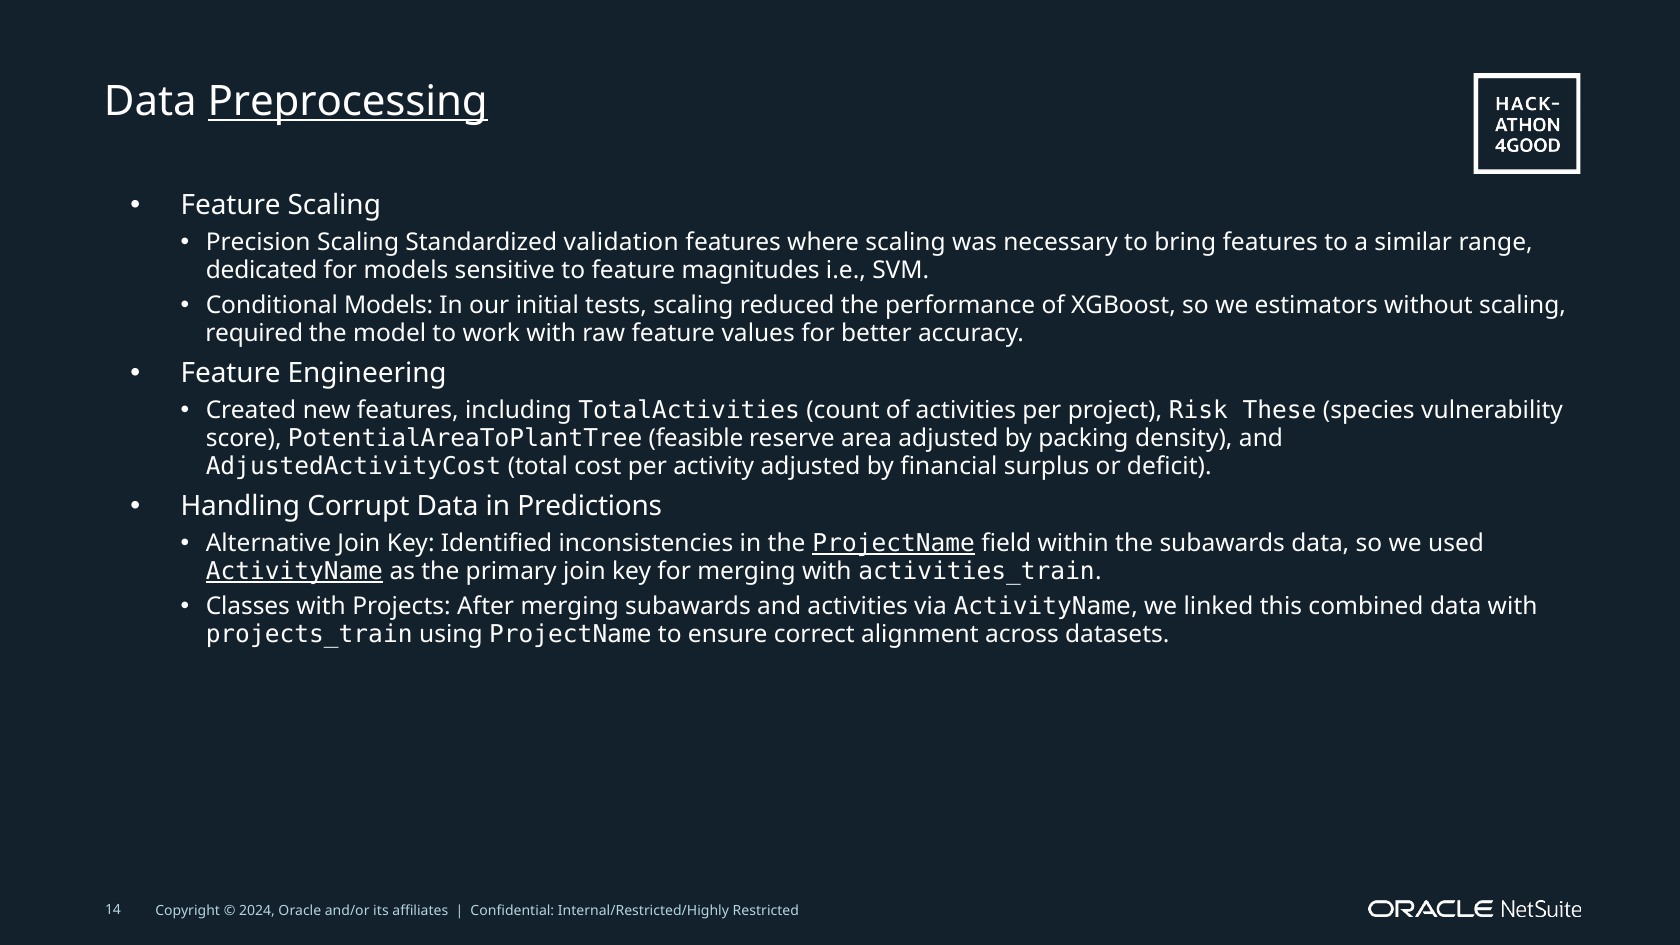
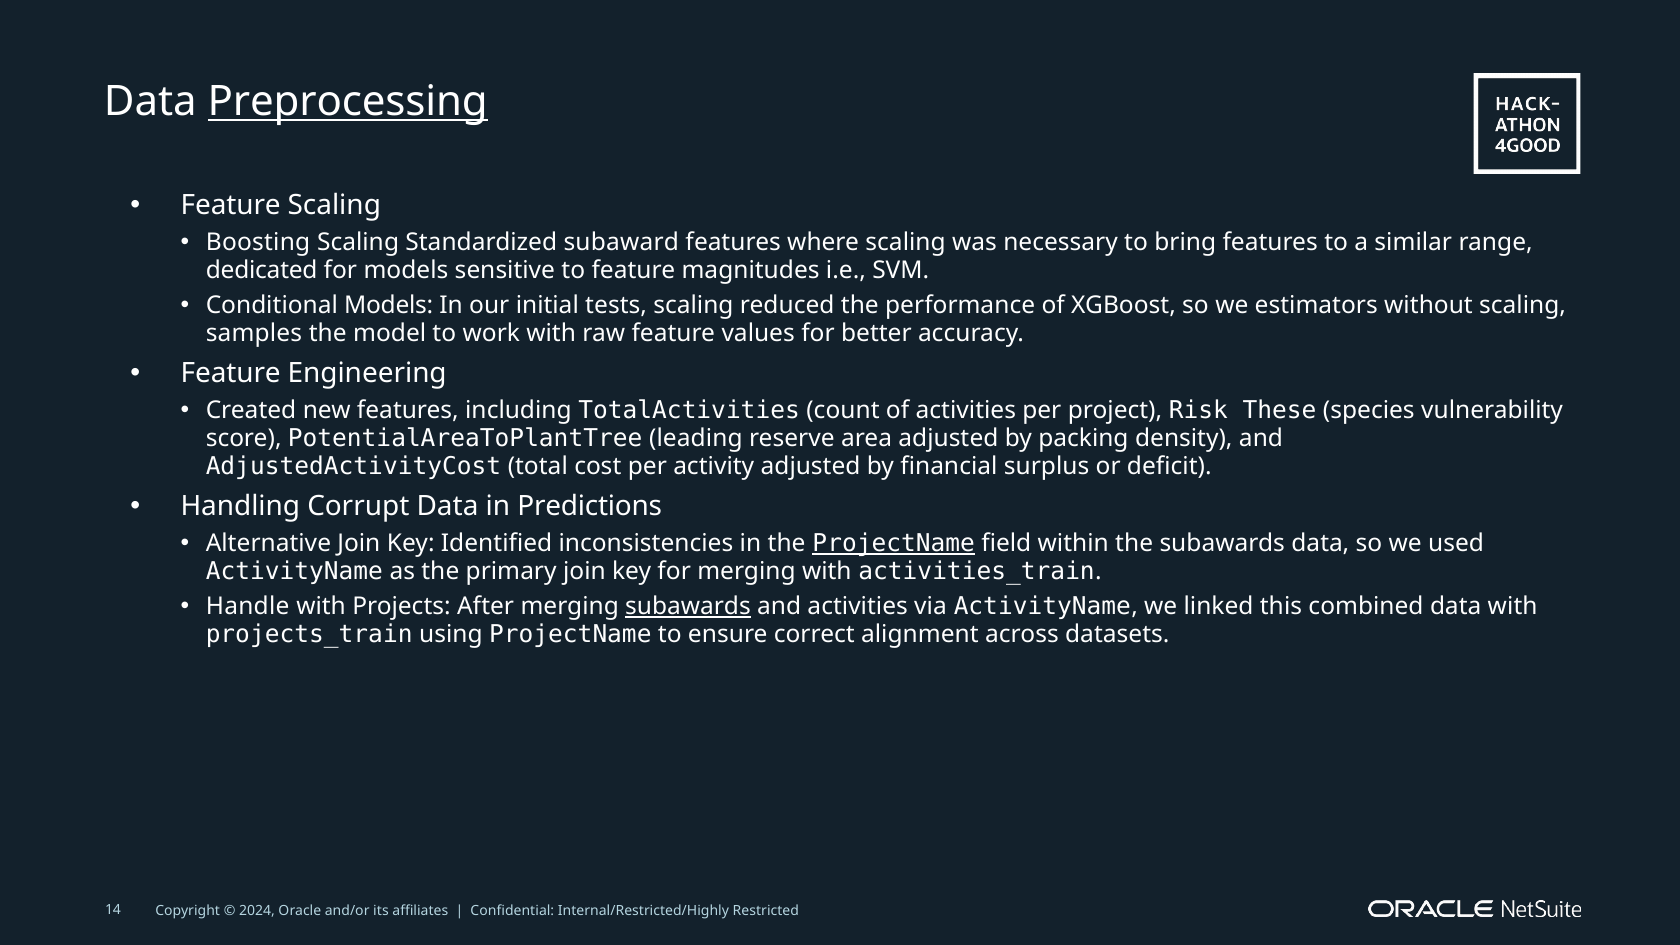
Precision: Precision -> Boosting (258, 242)
validation: validation -> subaward (621, 242)
required: required -> samples (254, 333)
feasible: feasible -> leading (696, 438)
ActivityName underline: present -> none (294, 571)
Classes: Classes -> Handle (248, 606)
subawards underline: none -> present (688, 606)
